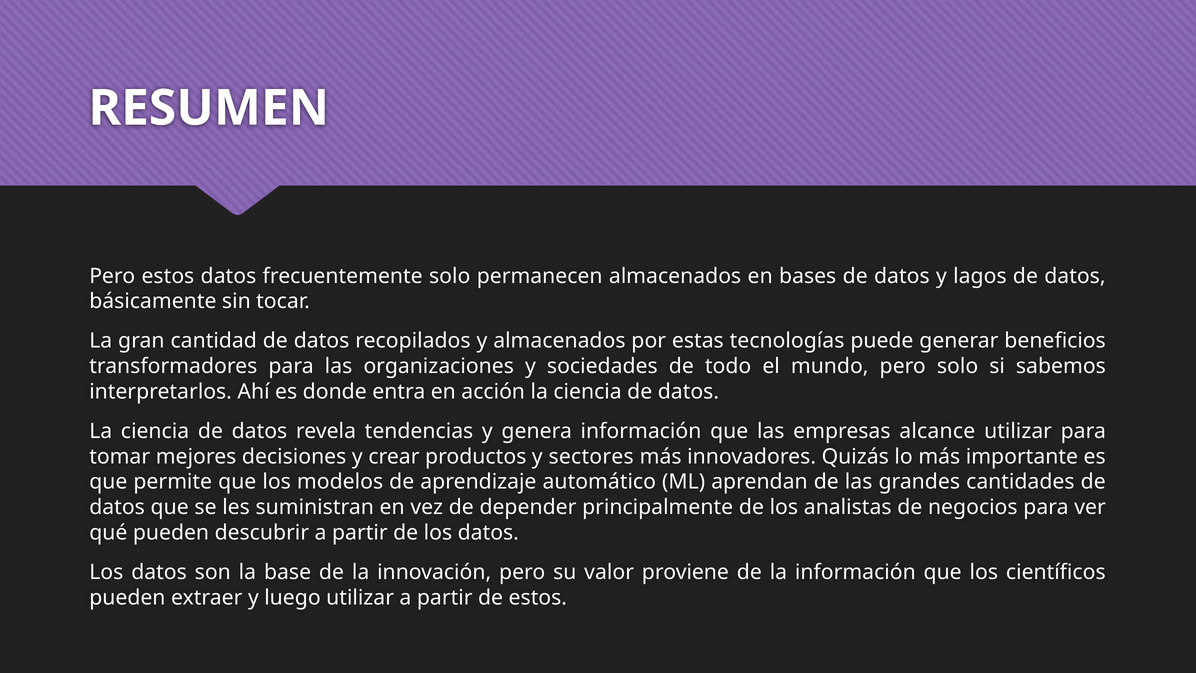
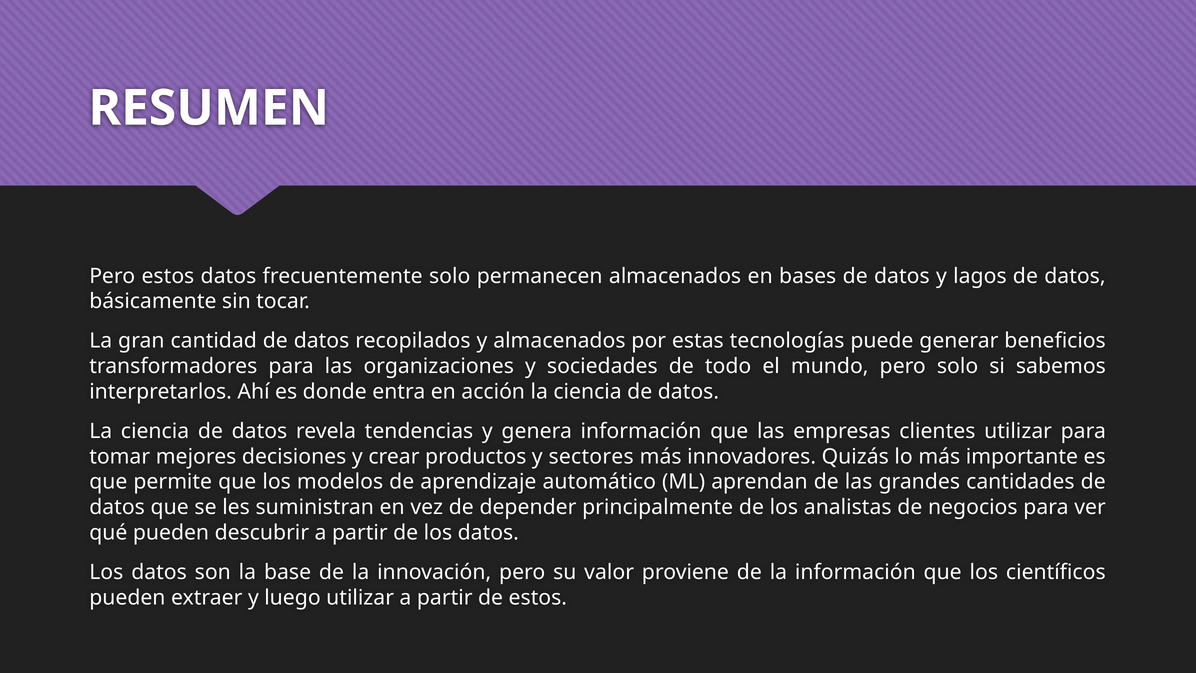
alcance: alcance -> clientes (937, 431)
